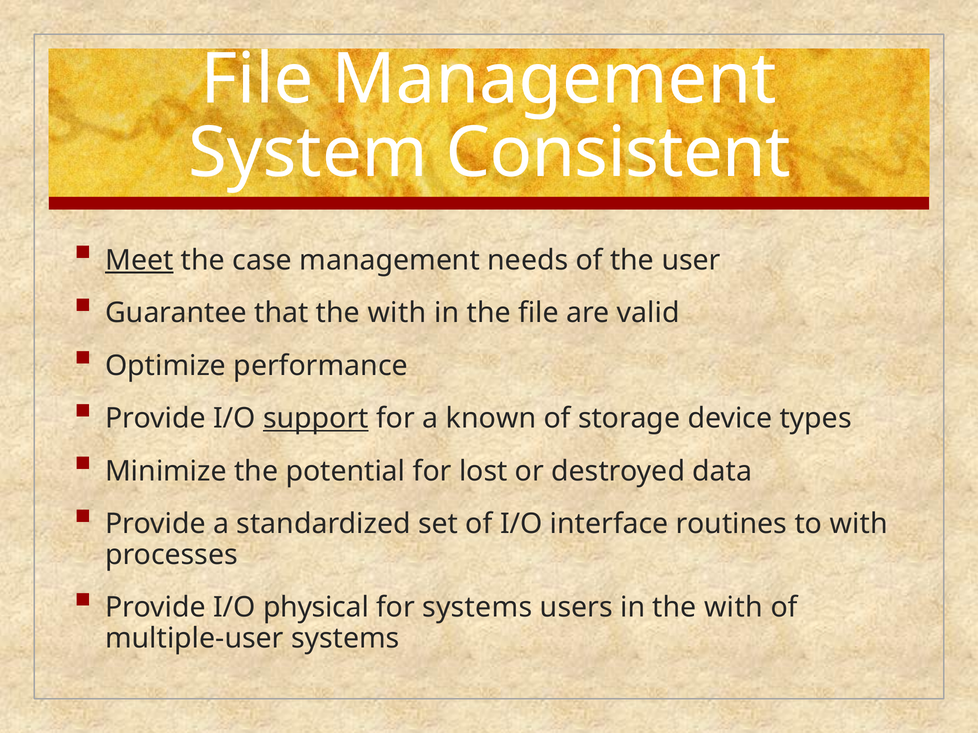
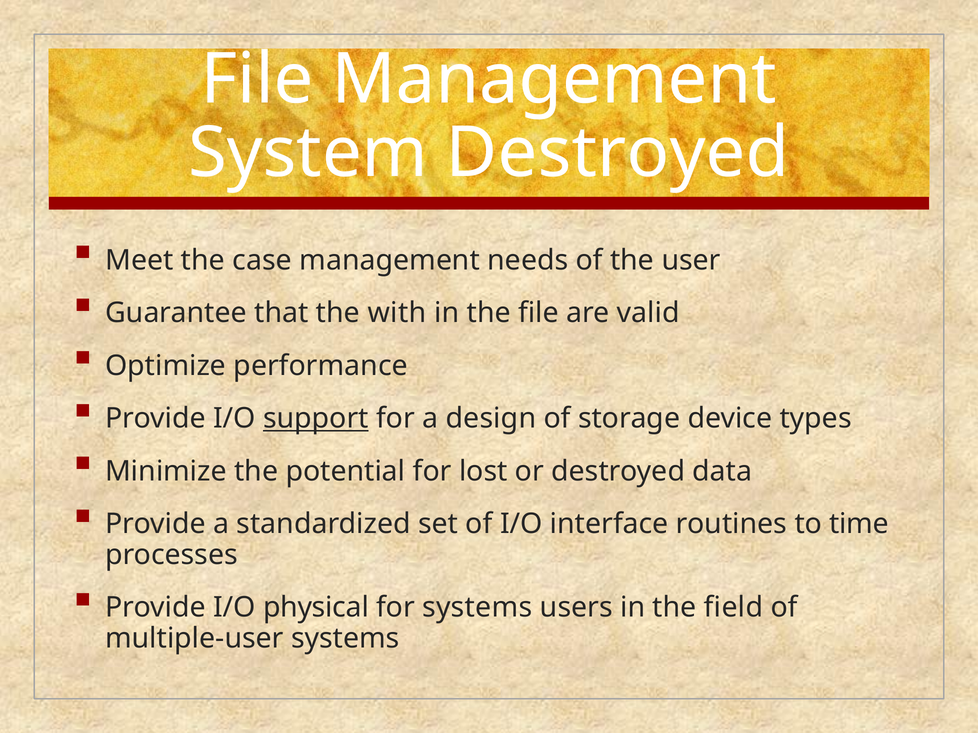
System Consistent: Consistent -> Destroyed (618, 153)
Meet underline: present -> none (139, 260)
known: known -> design (491, 419)
to with: with -> time (859, 524)
in the with: with -> field (734, 608)
